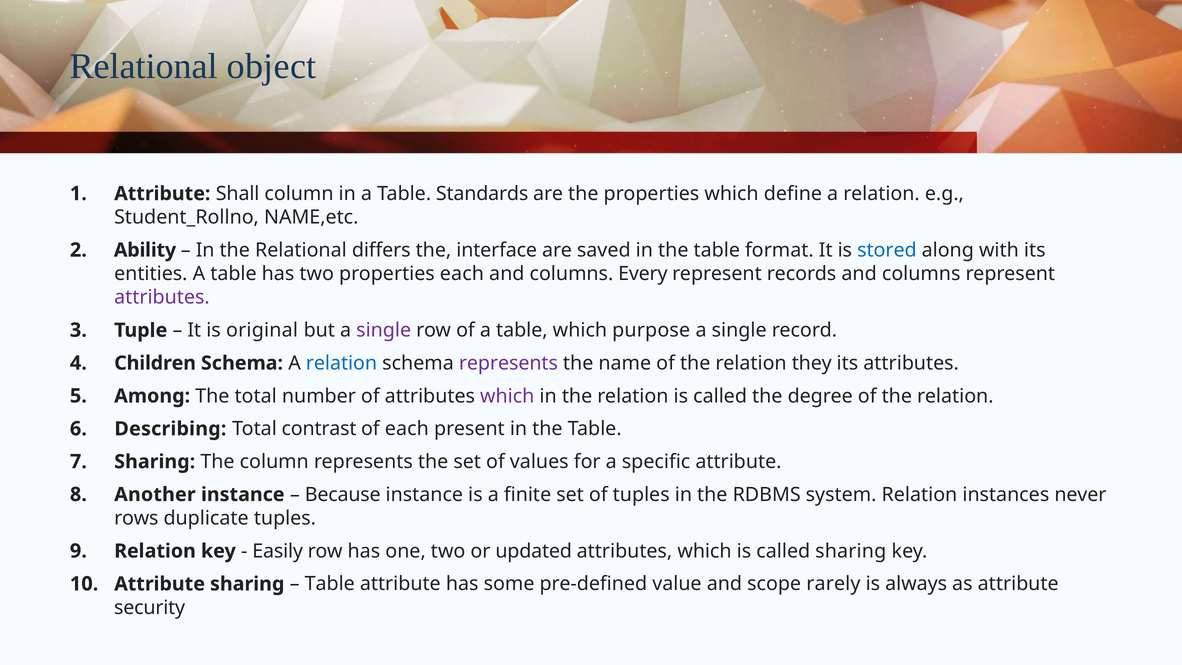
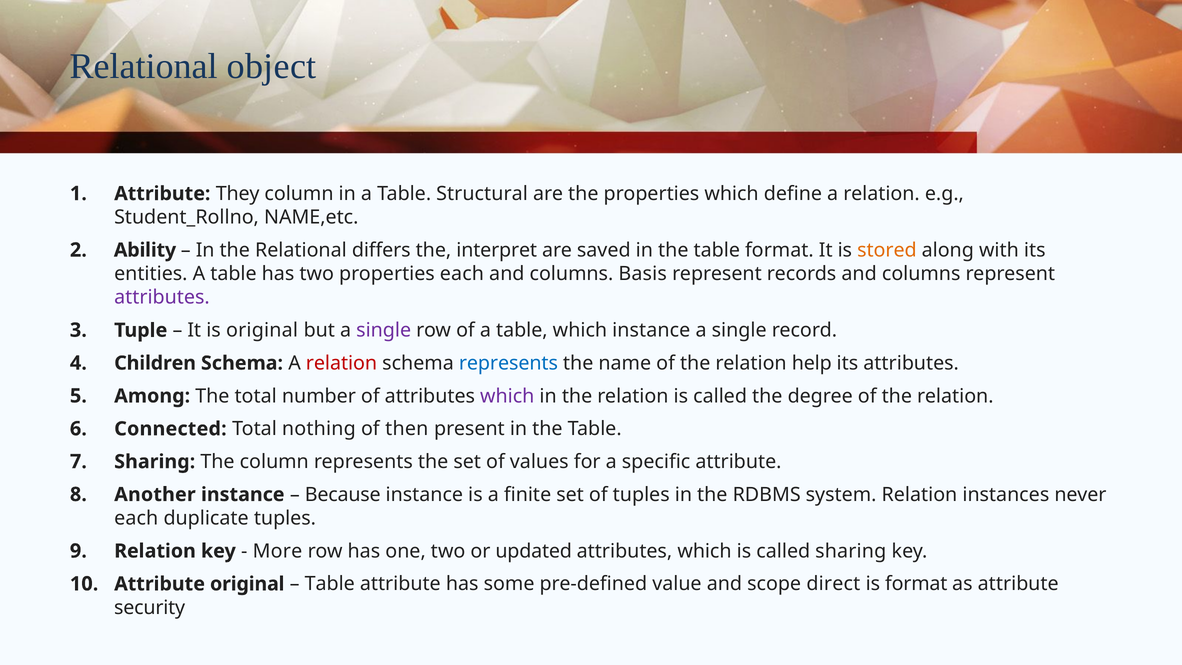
Shall: Shall -> They (238, 194)
Standards: Standards -> Structural (482, 194)
interface: interface -> interpret (497, 250)
stored colour: blue -> orange (887, 250)
Every: Every -> Basis (643, 274)
which purpose: purpose -> instance (651, 330)
relation colour: blue -> red (341, 363)
represents colour: purple -> blue (508, 363)
they: they -> help (812, 363)
Describing: Describing -> Connected (170, 429)
contrast: contrast -> nothing (319, 429)
of each: each -> then (407, 429)
rows: rows -> each (136, 518)
Easily: Easily -> More (277, 551)
Attribute sharing: sharing -> original (247, 584)
rarely: rarely -> direct (833, 584)
is always: always -> format (916, 584)
